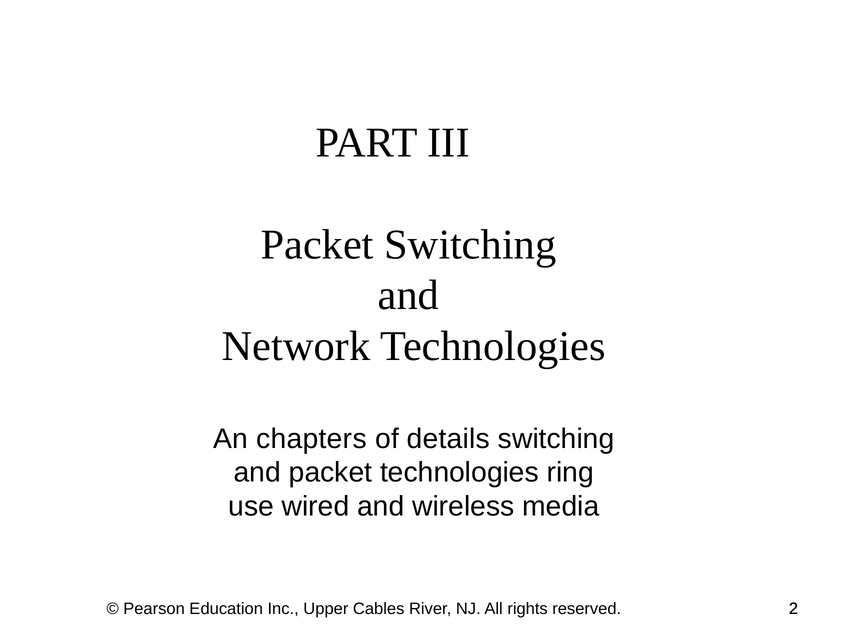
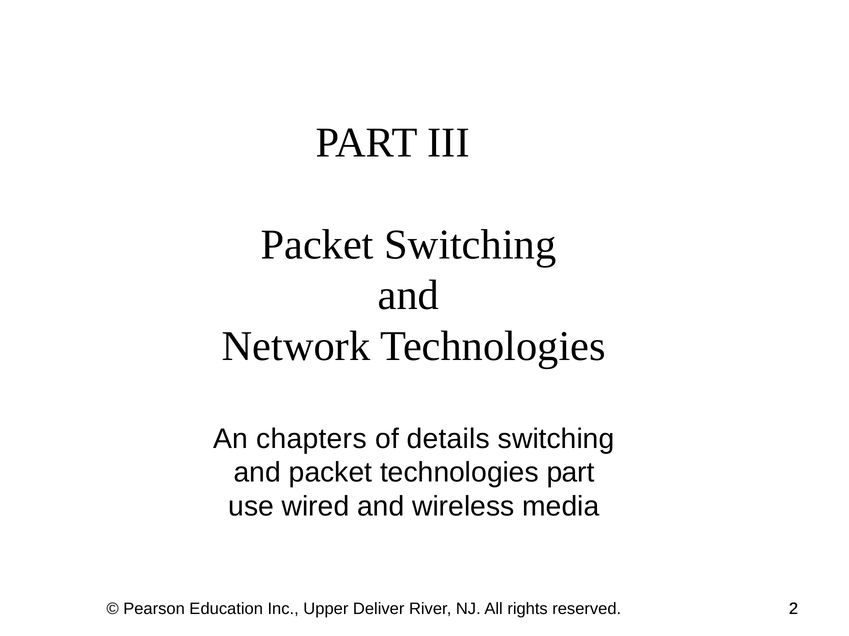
technologies ring: ring -> part (570, 473)
Cables: Cables -> Deliver (379, 610)
